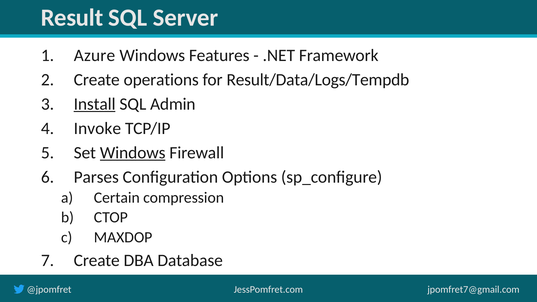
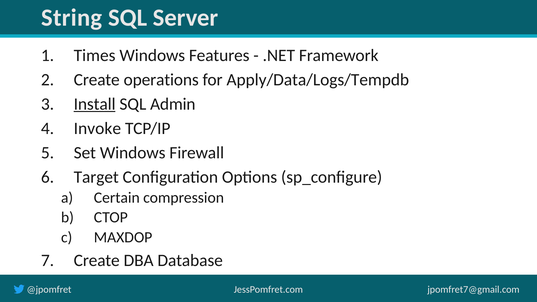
Result: Result -> String (72, 18)
Azure: Azure -> Times (95, 55)
Result/Data/Logs/Tempdb: Result/Data/Logs/Tempdb -> Apply/Data/Logs/Tempdb (318, 80)
Windows underline: present -> none (133, 153)
Parses: Parses -> Target (96, 177)
